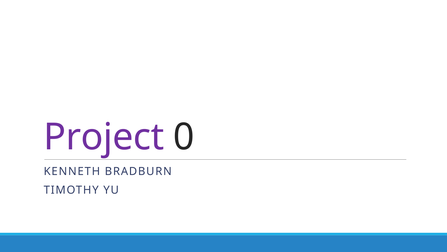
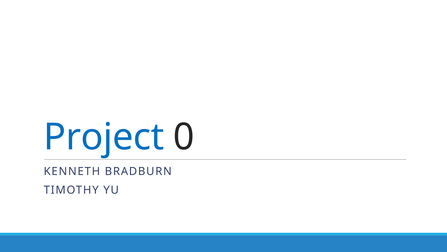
Project colour: purple -> blue (104, 137)
